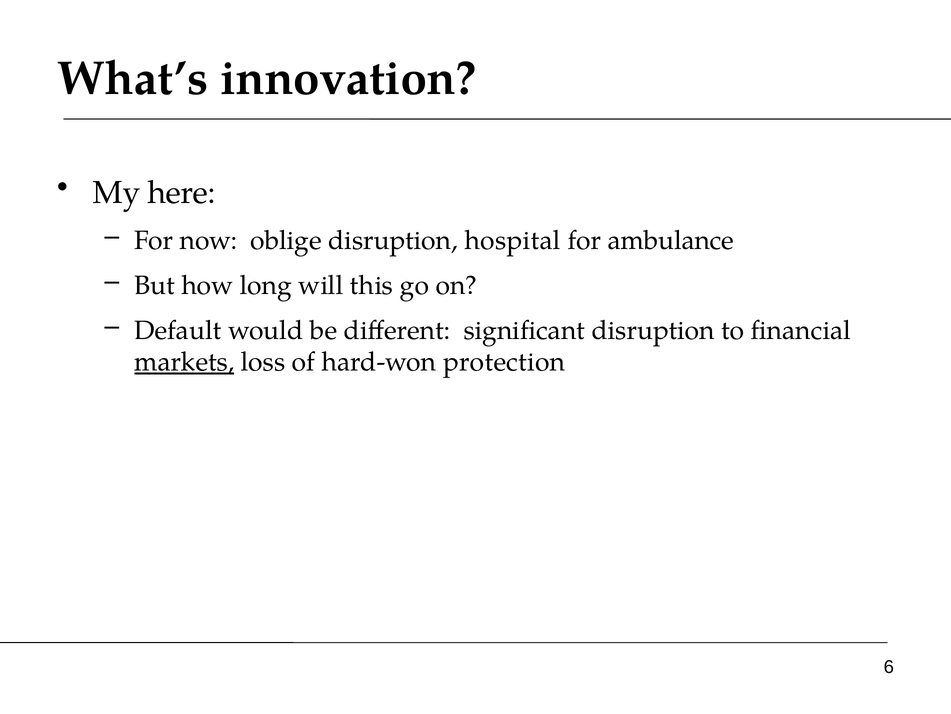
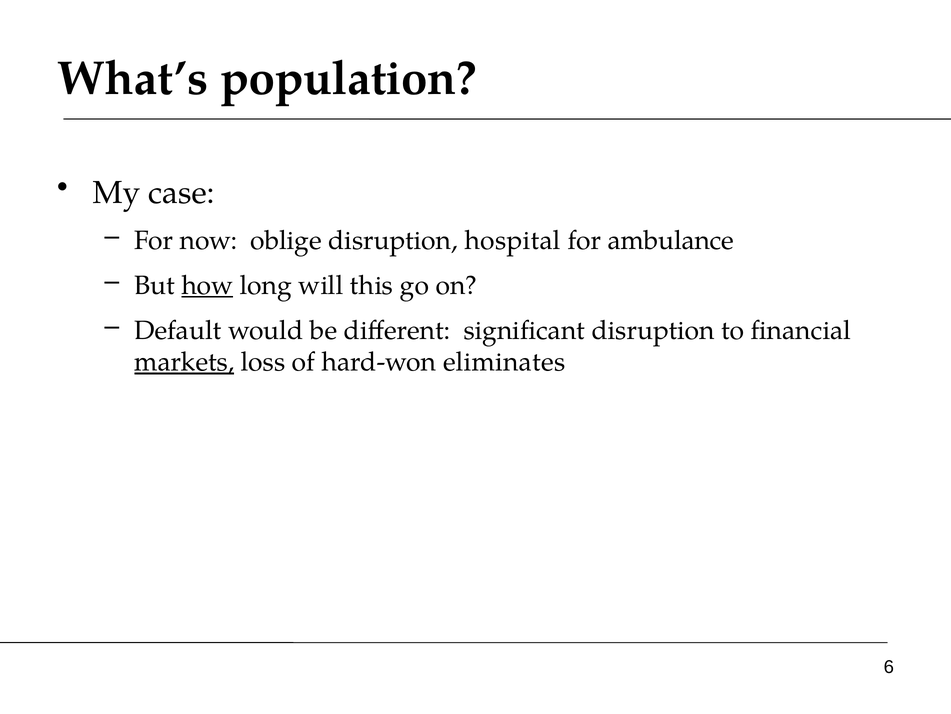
innovation: innovation -> population (349, 79)
here: here -> case (182, 192)
how underline: none -> present (207, 285)
protection: protection -> eliminates (504, 362)
